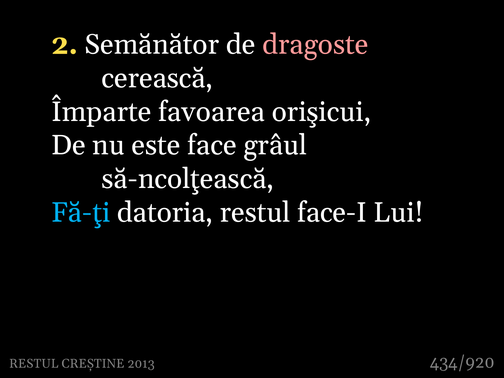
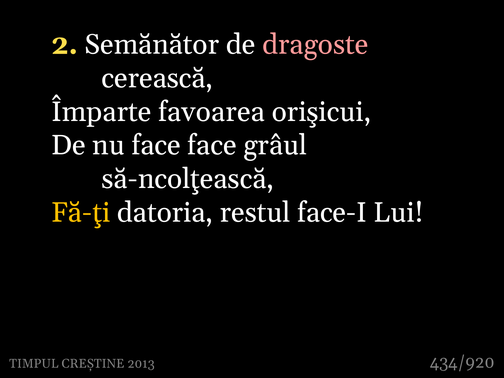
nu este: este -> face (156, 145)
Fă-ţi colour: light blue -> yellow (81, 213)
RESTUL: RESTUL -> TIMPUL (34, 364)
